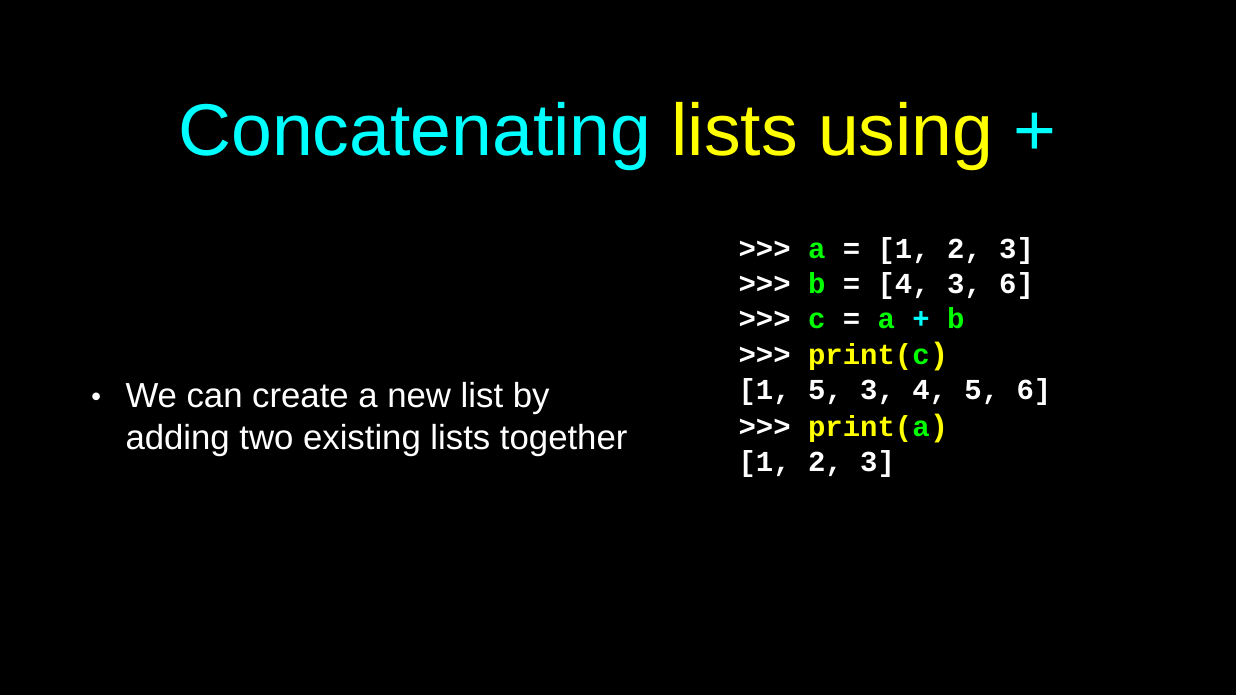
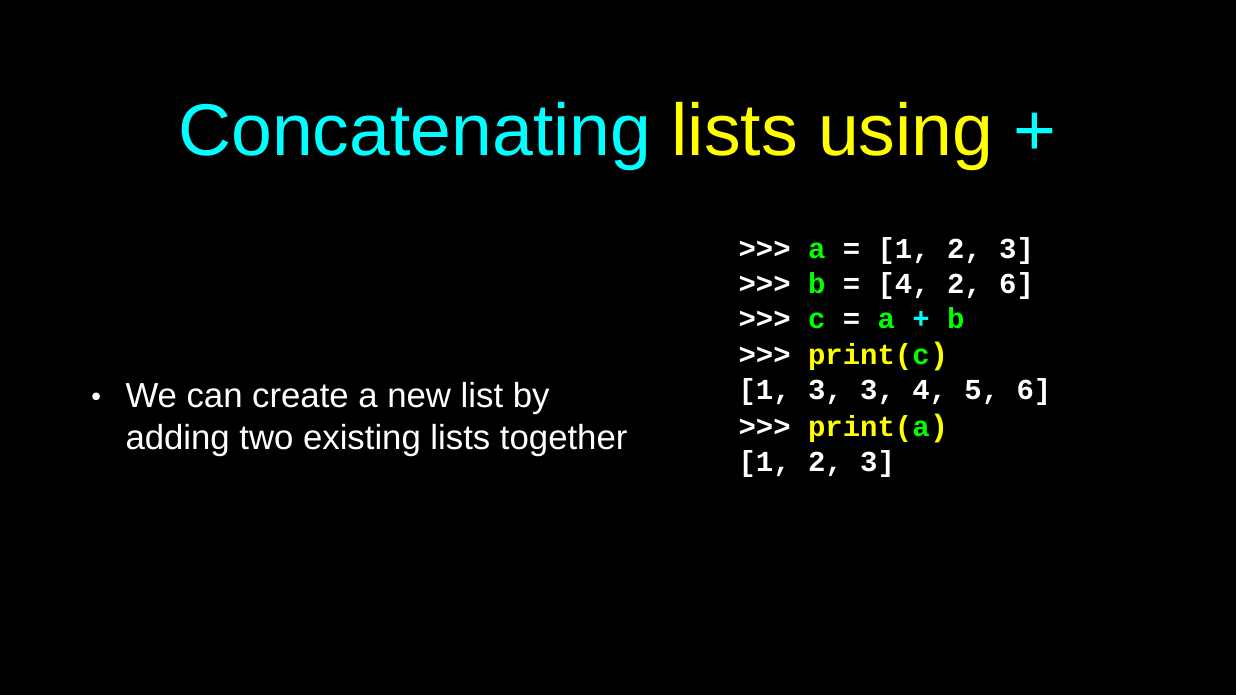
4 3: 3 -> 2 (964, 284)
1 5: 5 -> 3 (825, 390)
